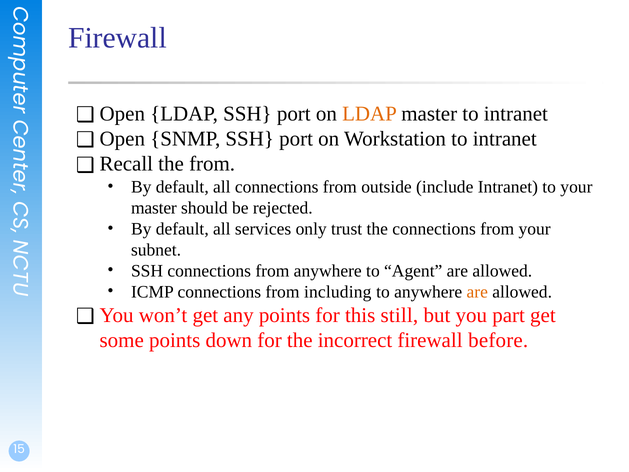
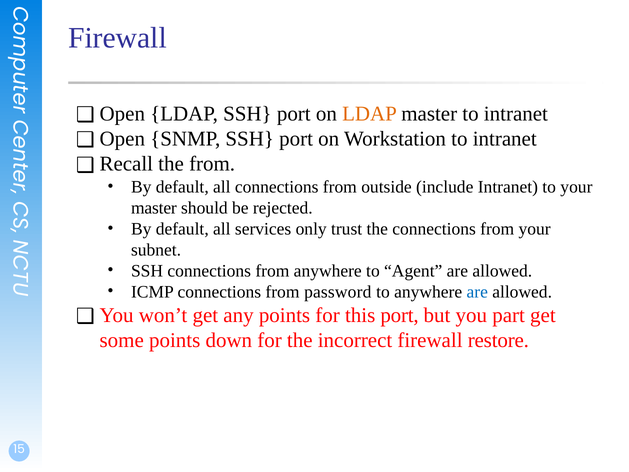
including: including -> password (338, 292)
are colour: orange -> blue (477, 292)
this still: still -> port (400, 315)
before: before -> restore (498, 340)
